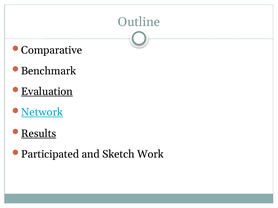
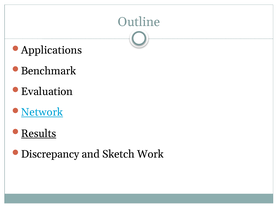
Comparative: Comparative -> Applications (52, 50)
Evaluation underline: present -> none (47, 92)
Participated: Participated -> Discrepancy (50, 155)
